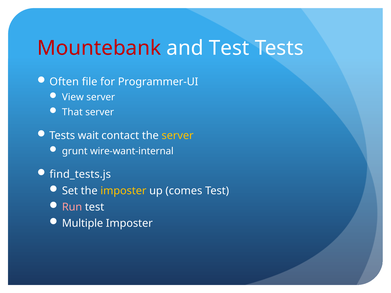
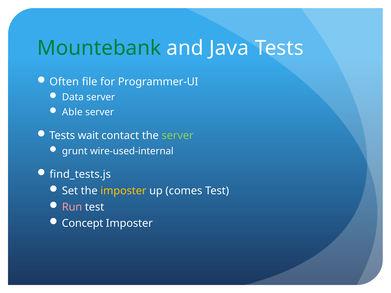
Mountebank colour: red -> green (99, 48)
and Test: Test -> Java (229, 48)
View: View -> Data (73, 97)
That: That -> Able (72, 112)
server colour: yellow -> light green (178, 136)
wire-want-internal: wire-want-internal -> wire-used-internal (132, 151)
Multiple: Multiple -> Concept (83, 223)
